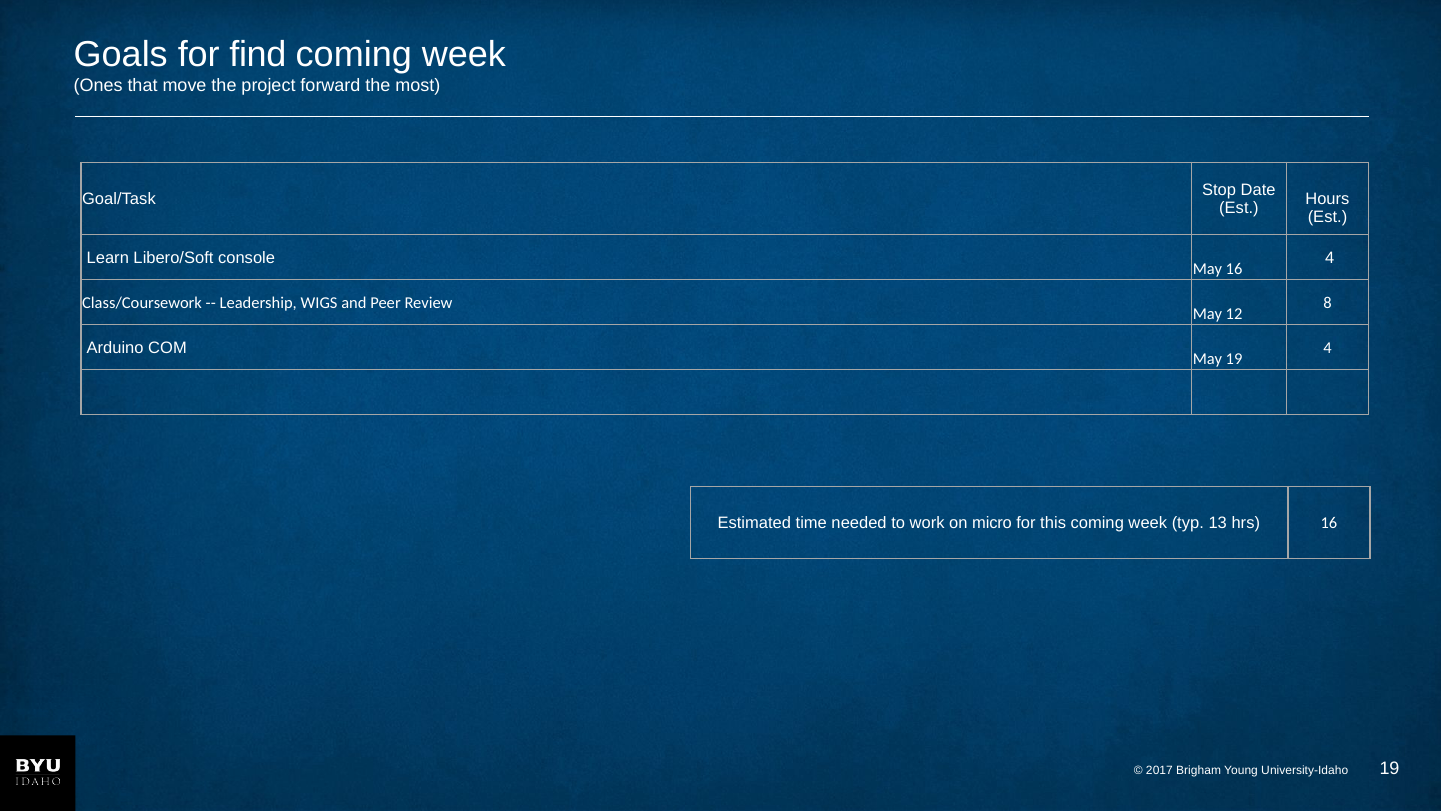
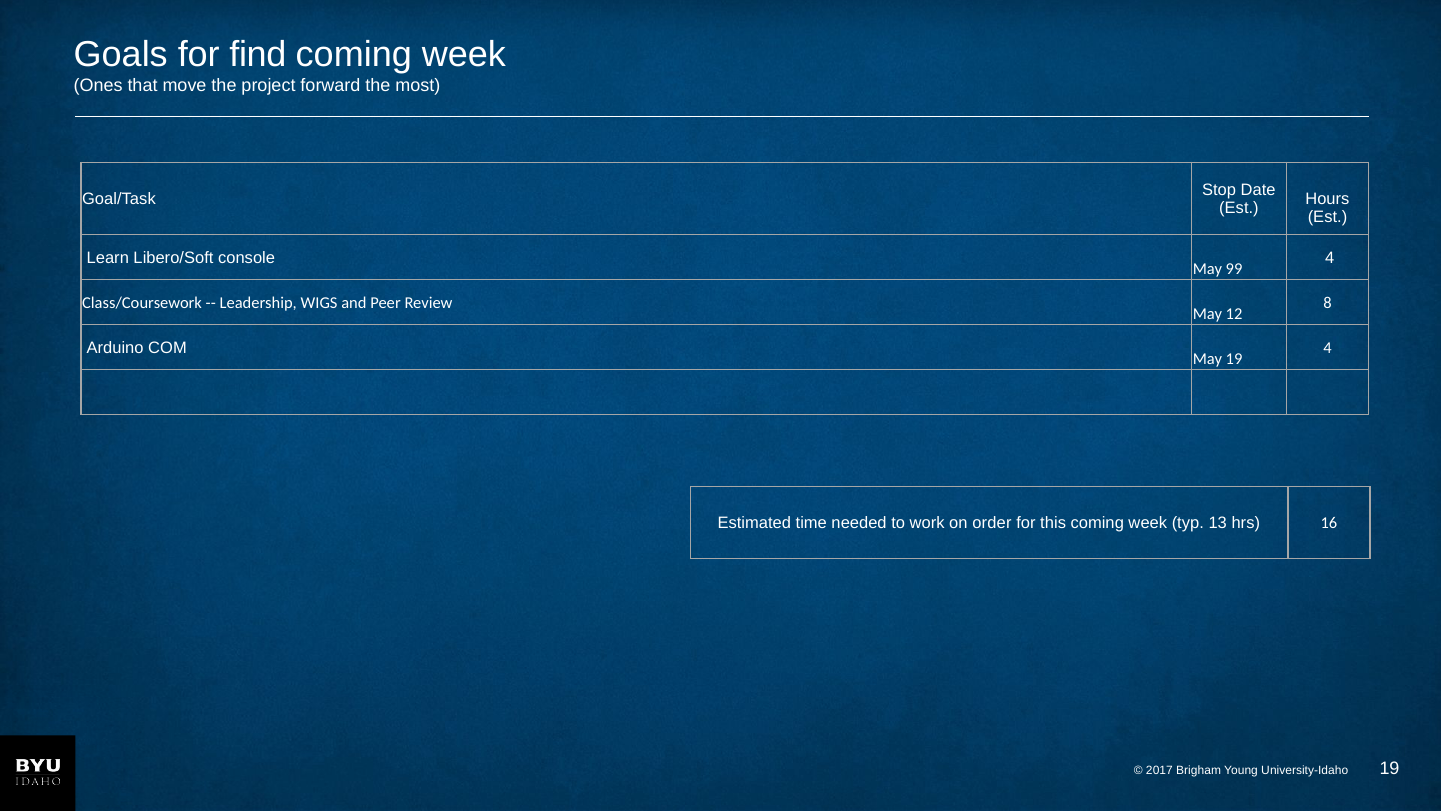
May 16: 16 -> 99 (1234, 269)
micro: micro -> order (992, 523)
